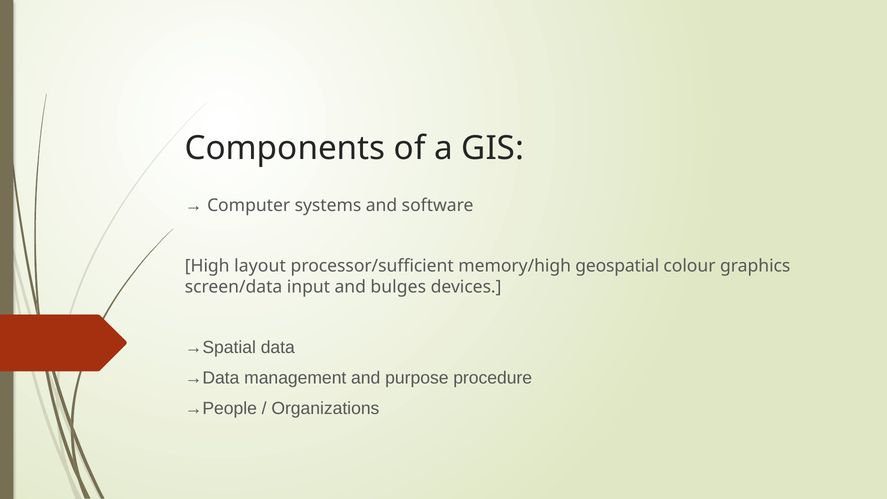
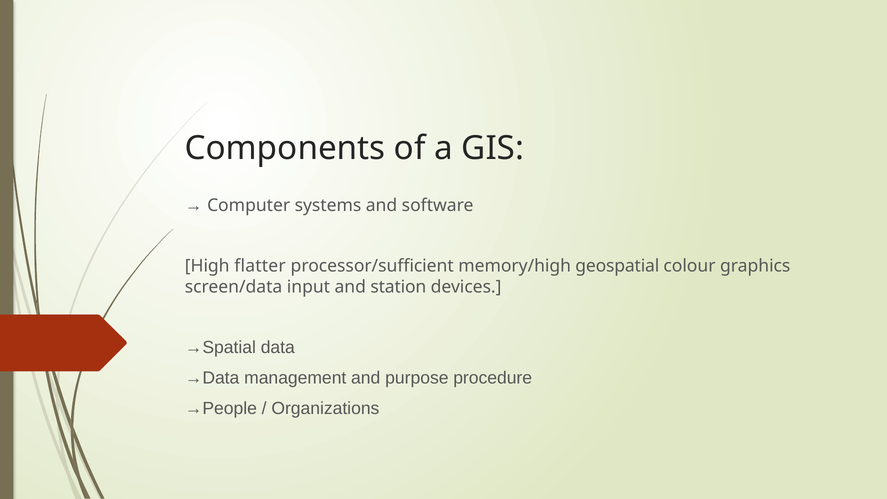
layout: layout -> flatter (260, 266)
bulges: bulges -> station (398, 287)
